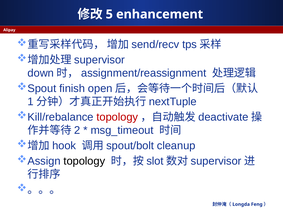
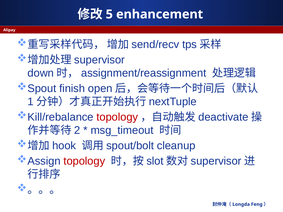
topology colour: black -> red (84, 161)
